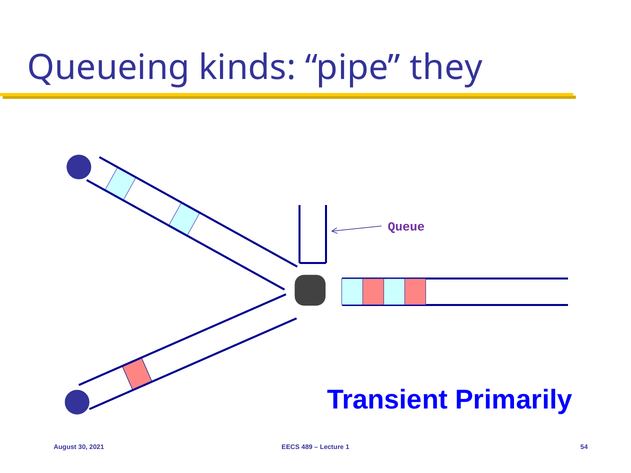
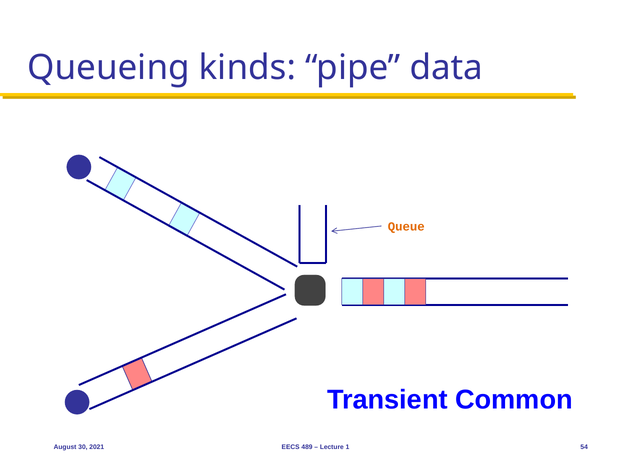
they: they -> data (446, 68)
Queue colour: purple -> orange (406, 227)
Primarily: Primarily -> Common (514, 400)
